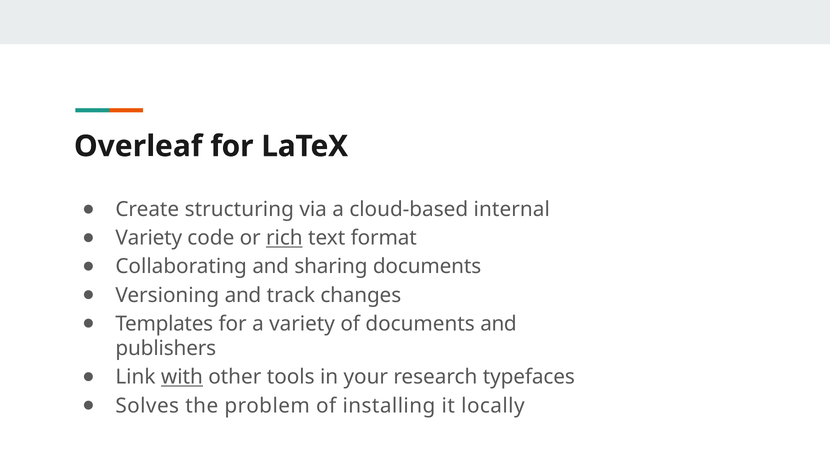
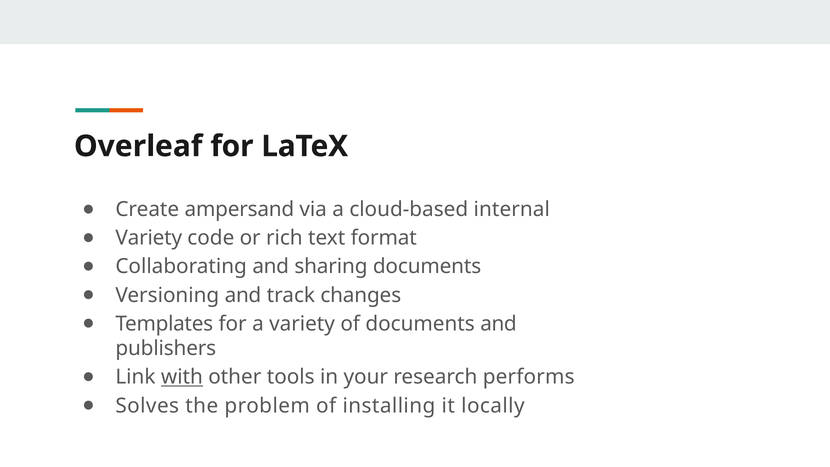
structuring: structuring -> ampersand (239, 210)
rich underline: present -> none (284, 238)
typefaces: typefaces -> performs (529, 377)
